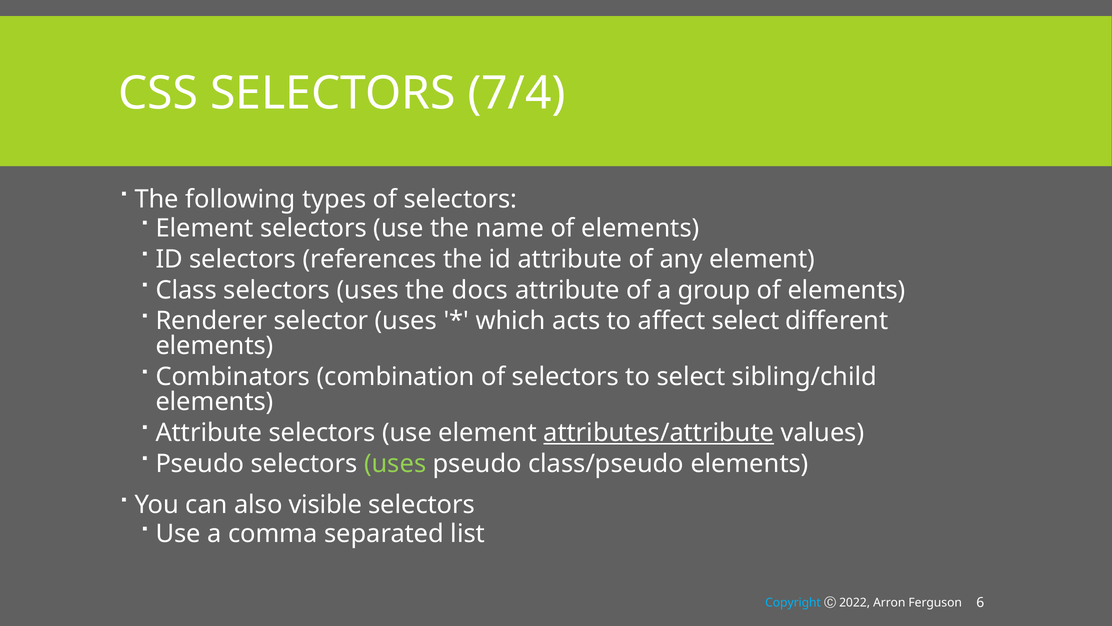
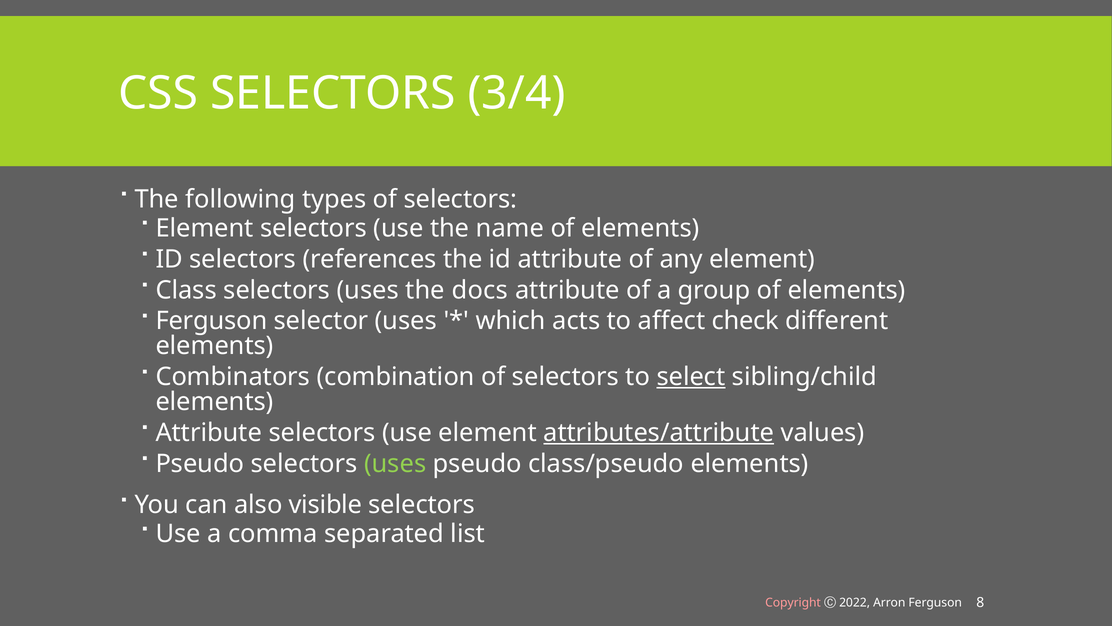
7/4: 7/4 -> 3/4 (517, 94)
Renderer: Renderer -> Ferguson (211, 321)
affect select: select -> check (745, 321)
select underline: none -> present (691, 377)
6: 6 -> 8 (980, 602)
Copyright colour: light blue -> pink (793, 602)
